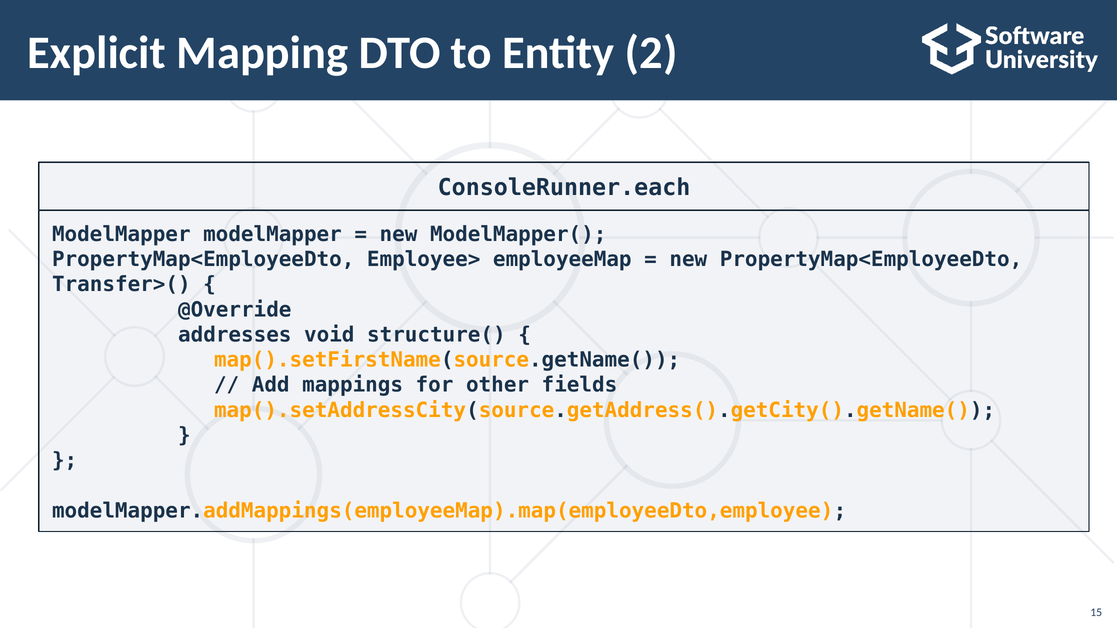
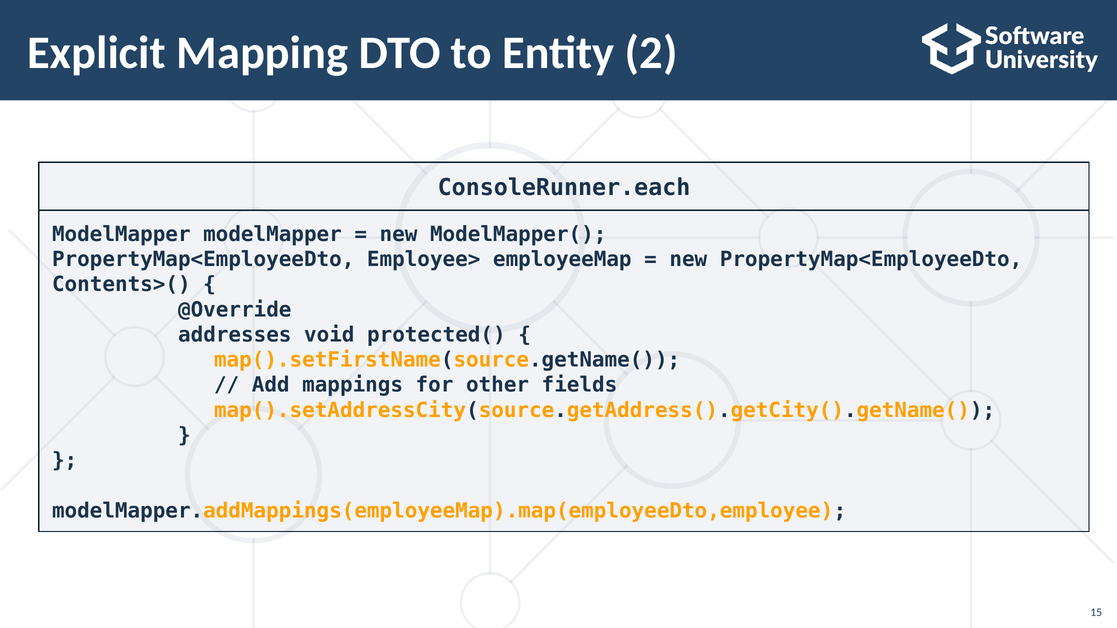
Transfer>(: Transfer>( -> Contents>( (121, 285)
structure(: structure( -> protected( (436, 335)
